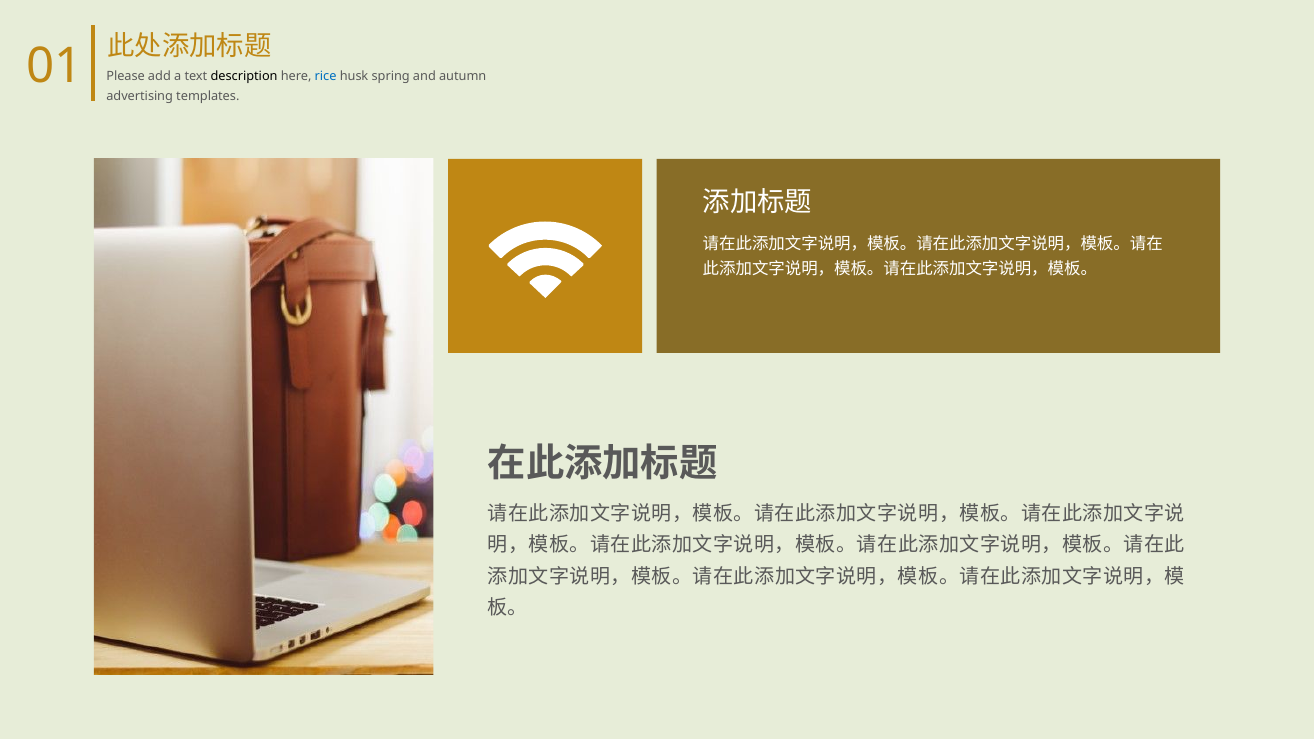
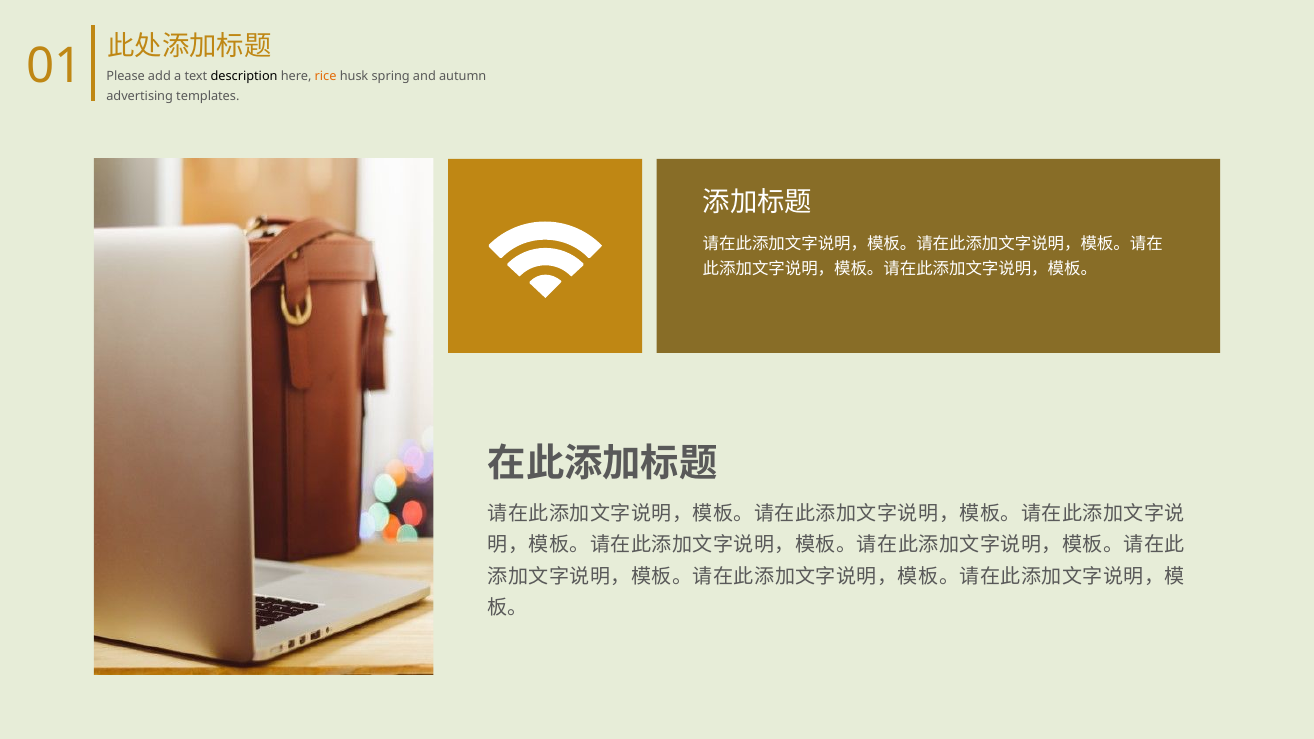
rice colour: blue -> orange (326, 77)
